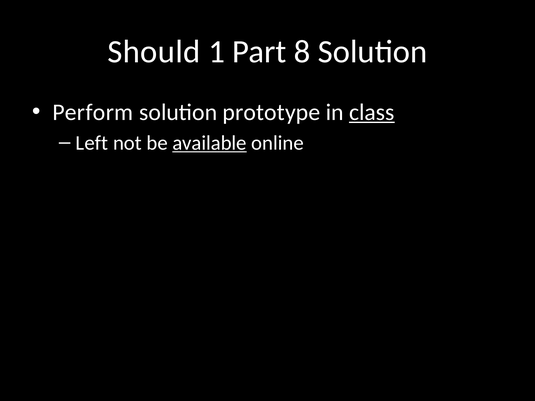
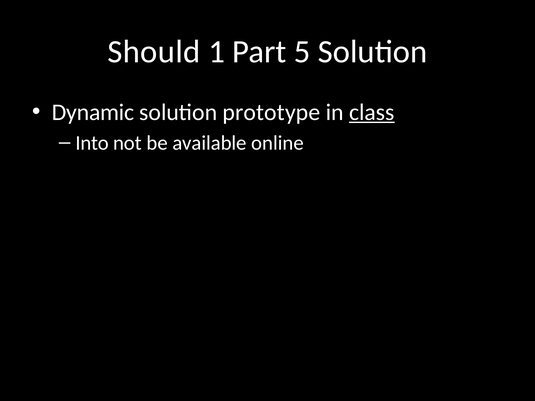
8: 8 -> 5 (302, 52)
Perform: Perform -> Dynamic (93, 112)
Left: Left -> Into (92, 143)
available underline: present -> none (210, 143)
